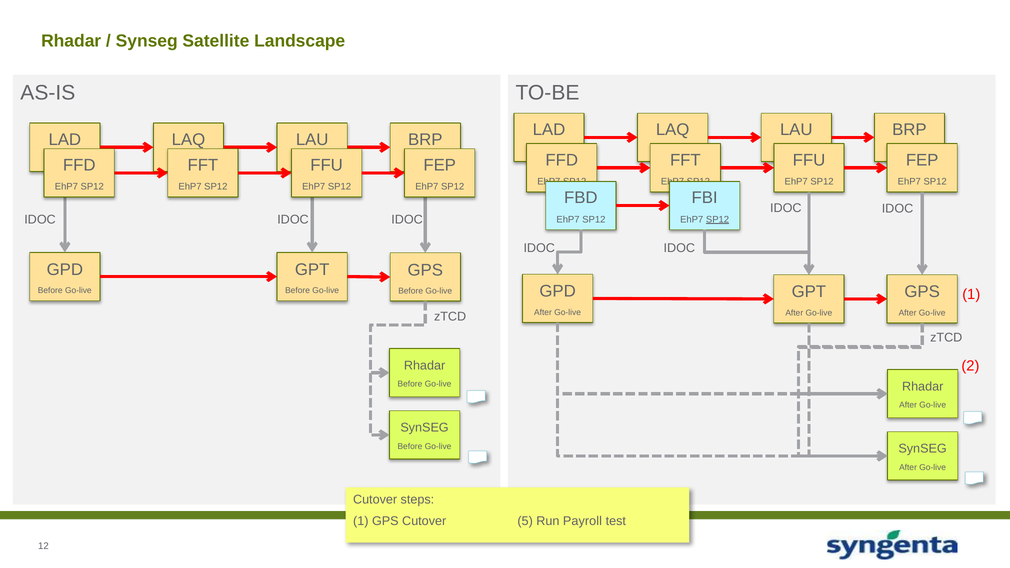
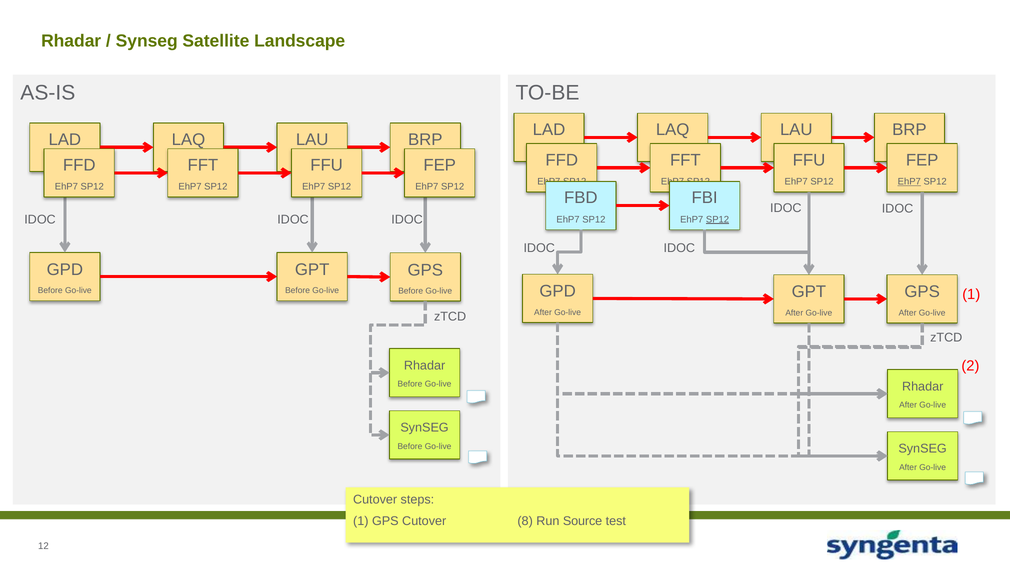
EhP7 underline: none -> present (909, 182)
5: 5 -> 8 (525, 521)
Payroll: Payroll -> Source (583, 521)
